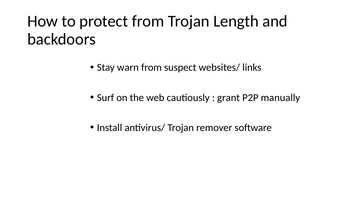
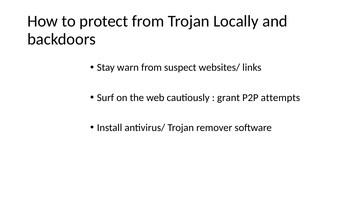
Length: Length -> Locally (236, 21)
manually: manually -> attempts (280, 98)
